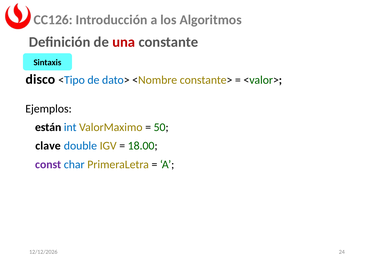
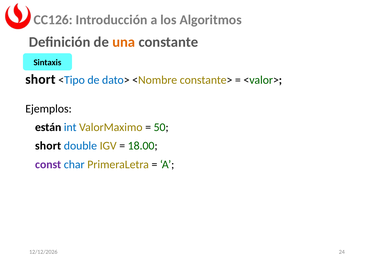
una colour: red -> orange (124, 42)
disco: disco -> short (40, 79)
clave: clave -> short (48, 146)
